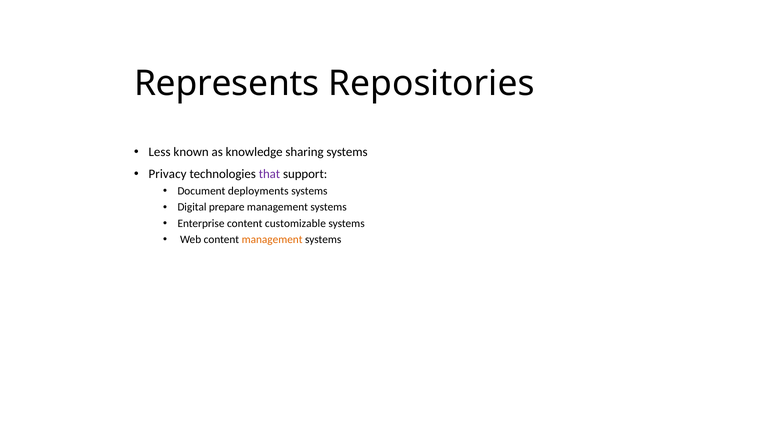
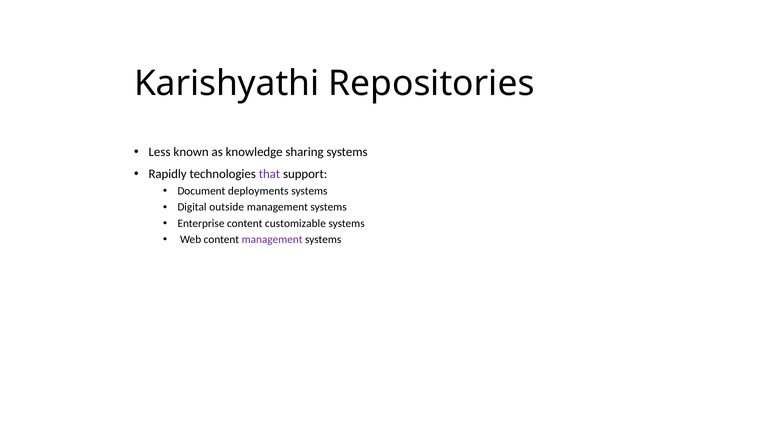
Represents: Represents -> Karishyathi (227, 83)
Privacy: Privacy -> Rapidly (168, 174)
prepare: prepare -> outside (227, 207)
management colour: orange -> purple (272, 240)
